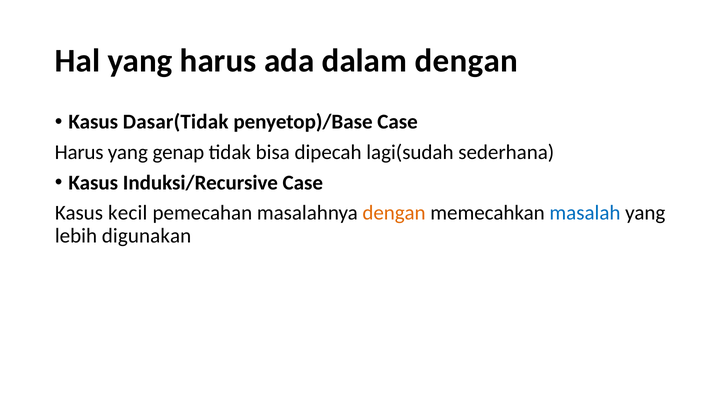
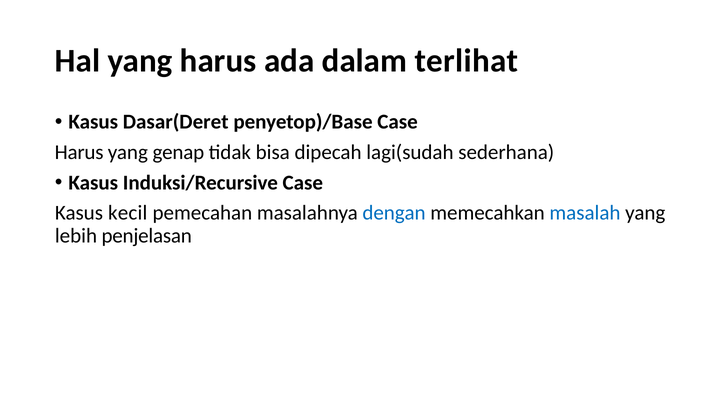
dalam dengan: dengan -> terlihat (467, 61)
Dasar(Tidak: Dasar(Tidak -> Dasar(Deret (176, 122)
dengan colour: orange -> blue (394, 213)
digunakan: digunakan -> penjelasan (147, 235)
